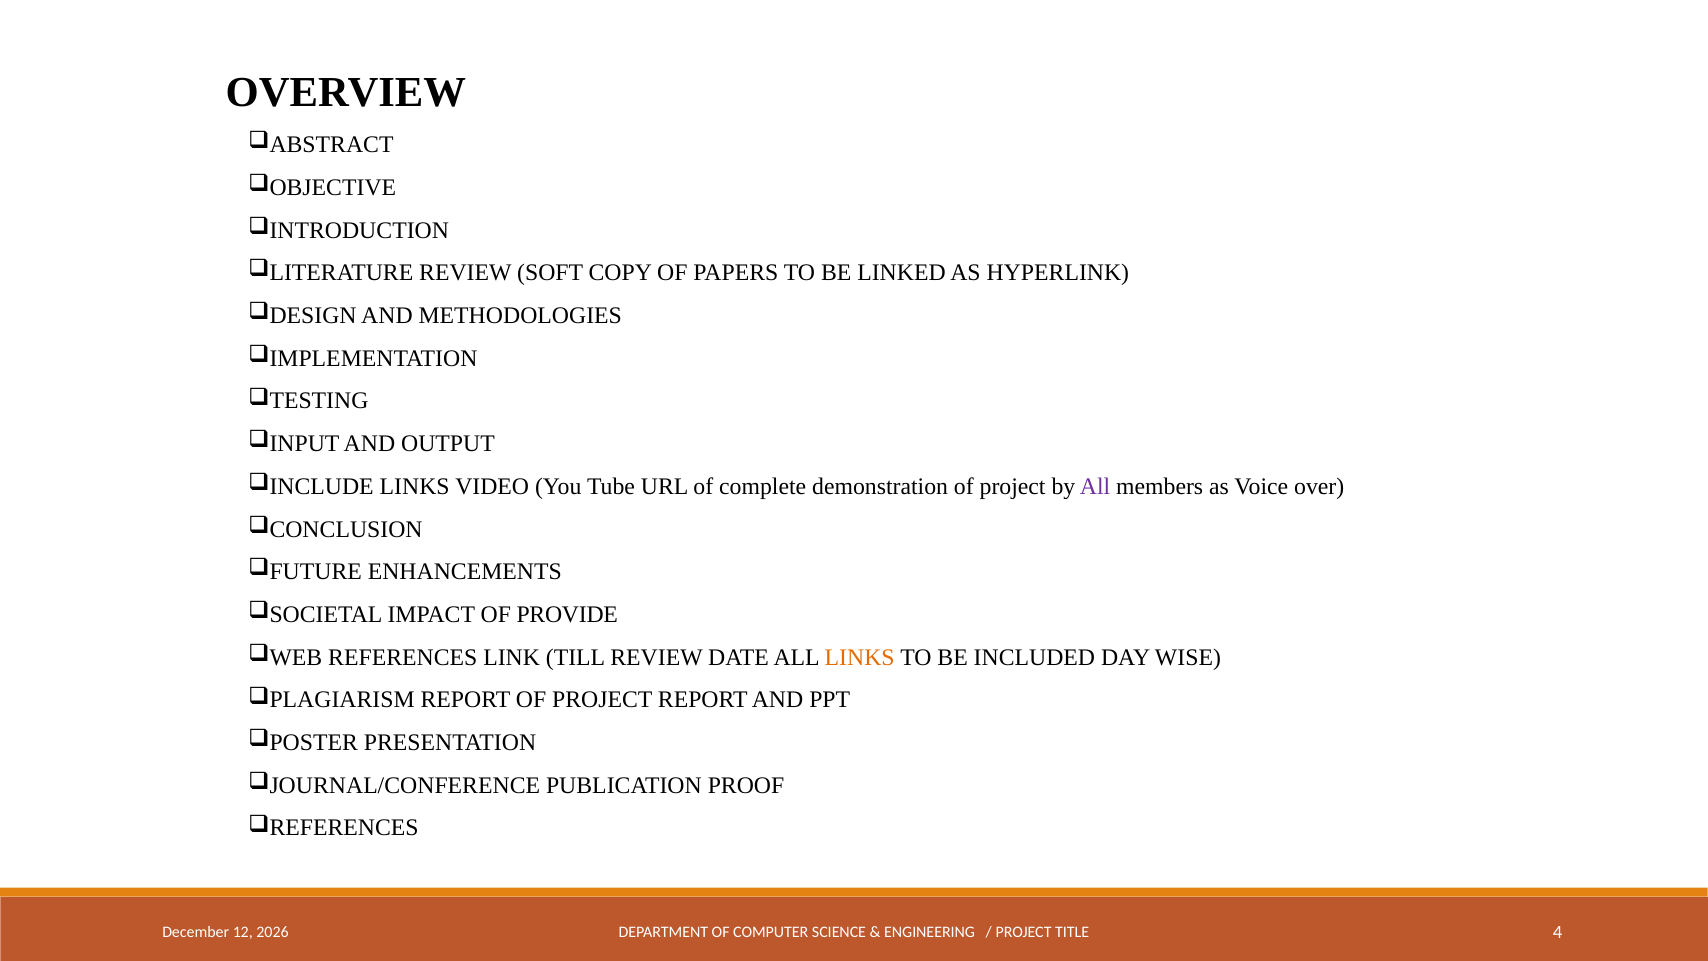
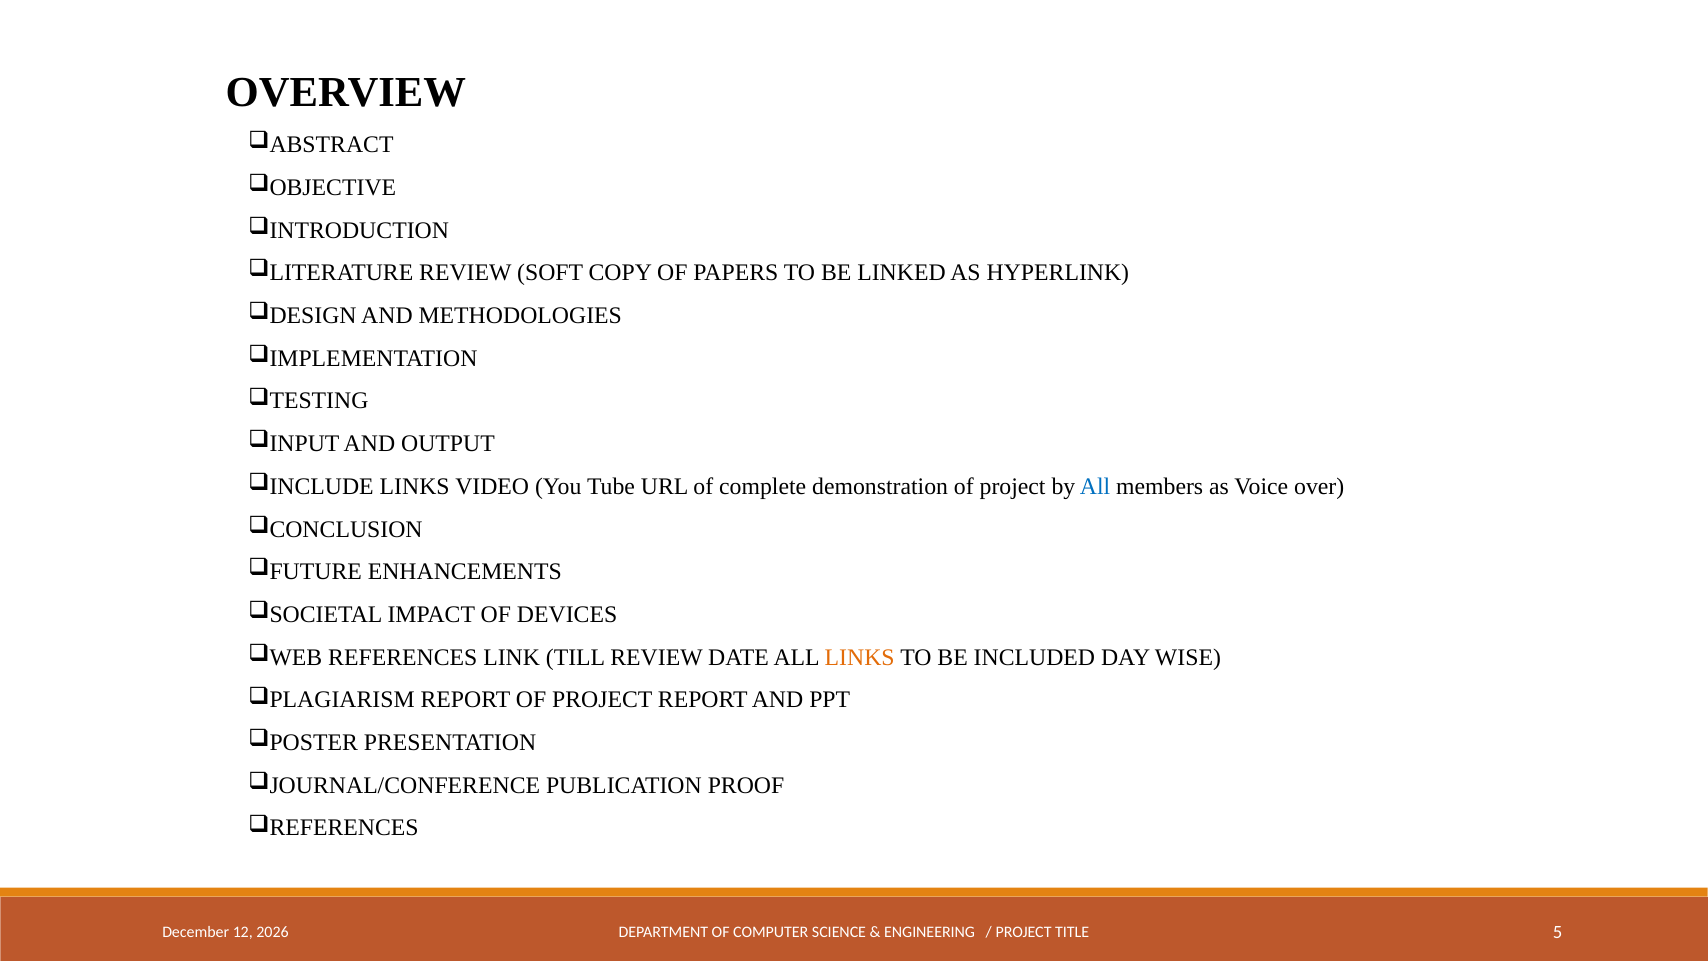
All colour: purple -> blue (1095, 486)
PROVIDE: PROVIDE -> DEVICES (567, 614)
4: 4 -> 5 (1558, 932)
